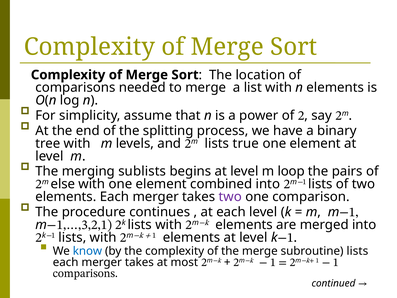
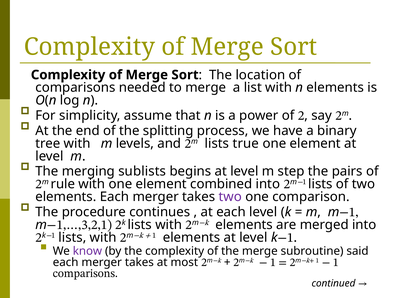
loop: loop -> step (291, 171)
else: else -> rule (63, 184)
know colour: blue -> purple (87, 251)
lists: lists -> said (357, 251)
